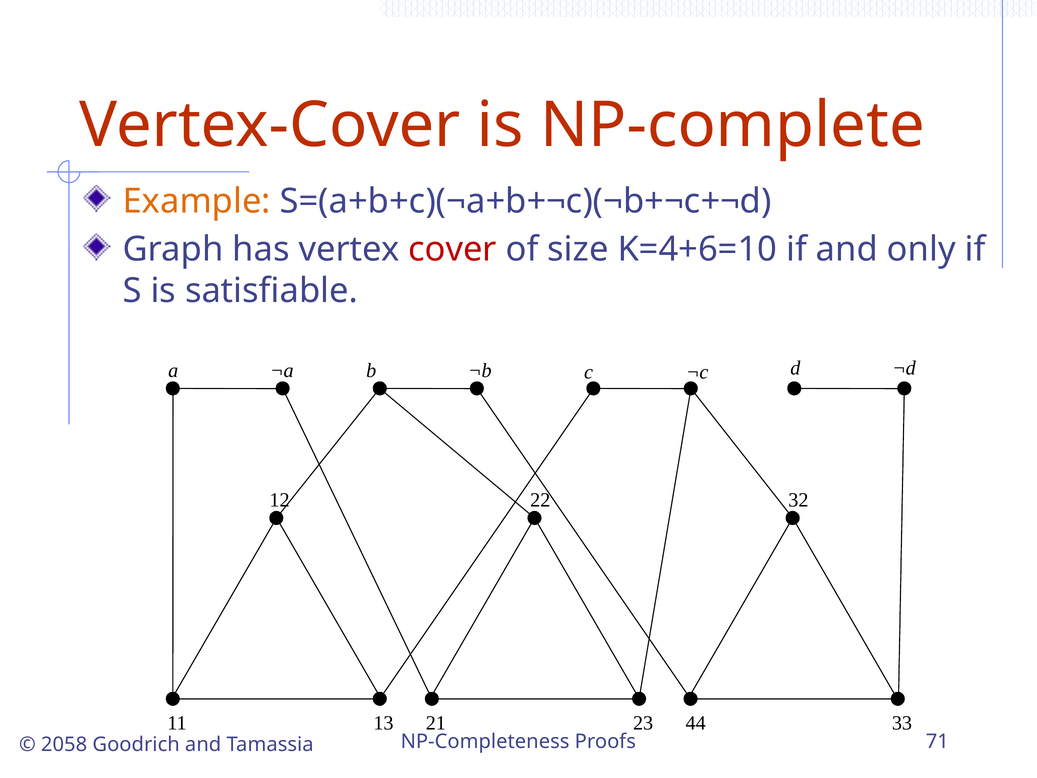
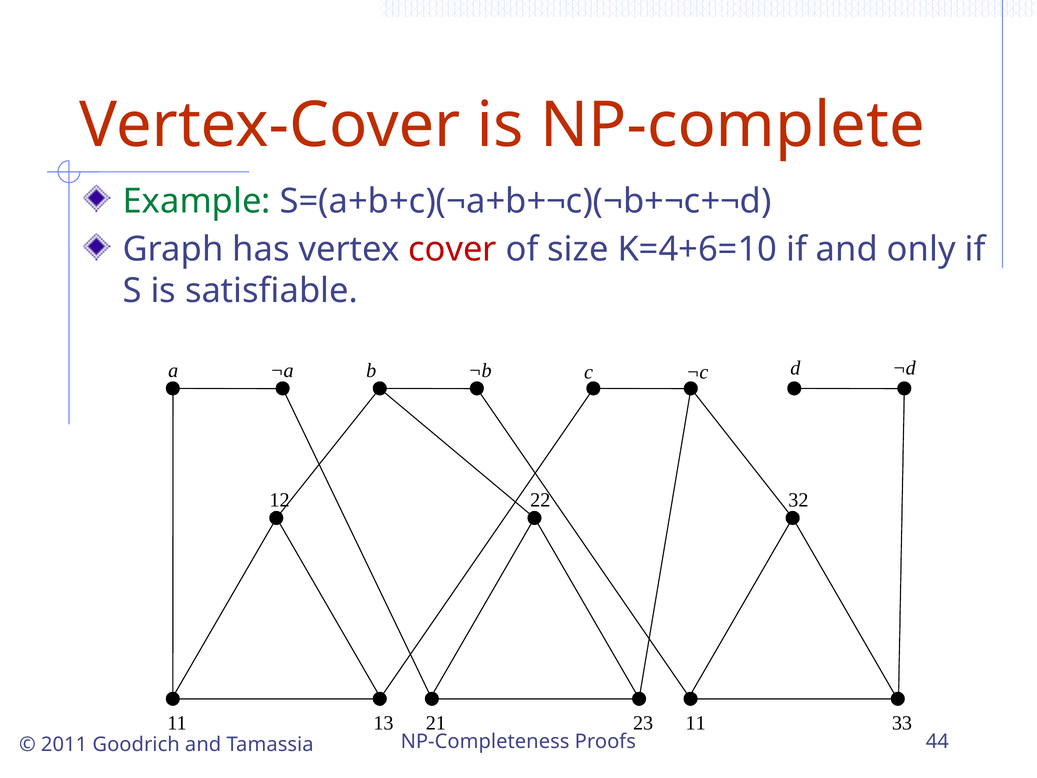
Example colour: orange -> green (197, 201)
23 44: 44 -> 11 (696, 723)
71: 71 -> 44 (937, 741)
2058: 2058 -> 2011 (64, 745)
